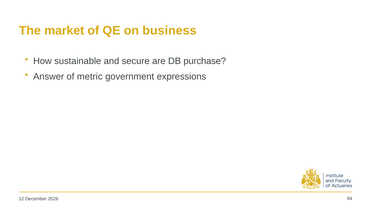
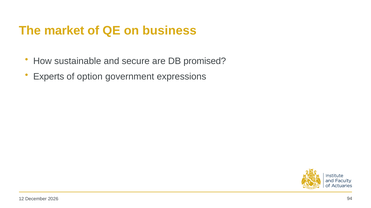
purchase: purchase -> promised (205, 61)
Answer: Answer -> Experts (49, 77)
metric: metric -> option (90, 77)
